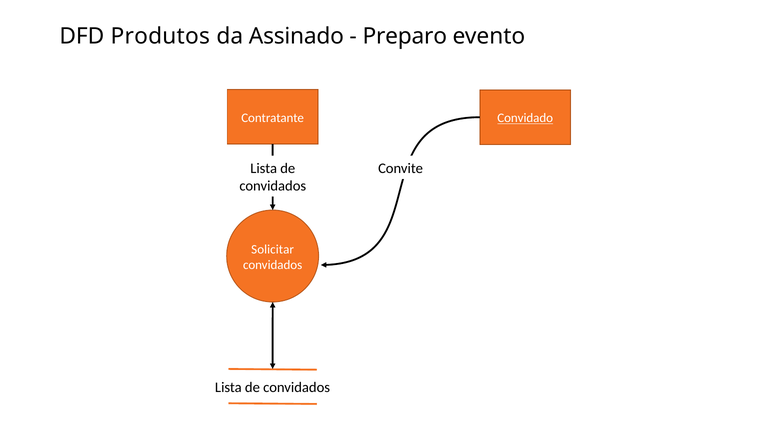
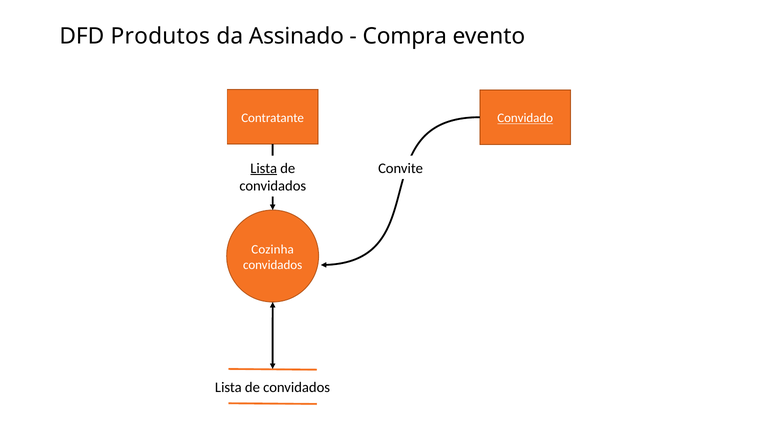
Preparo: Preparo -> Compra (405, 36)
Lista underline: none -> present (264, 168)
Solicitar: Solicitar -> Cozinha (273, 249)
